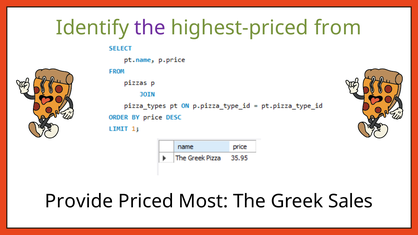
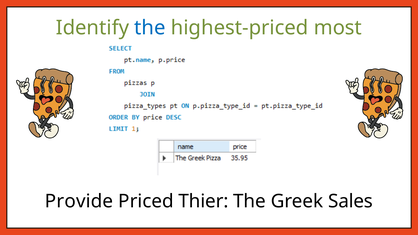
the colour: purple -> blue (150, 28)
from: from -> most (338, 28)
Most: Most -> Thier (204, 201)
